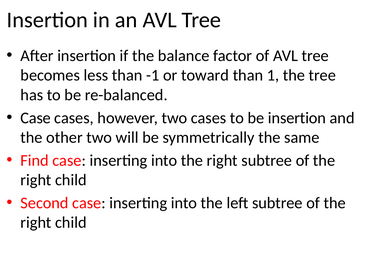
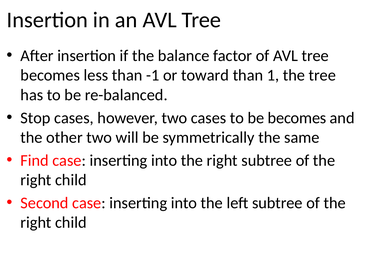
Case: Case -> Stop (35, 118)
be insertion: insertion -> becomes (297, 118)
